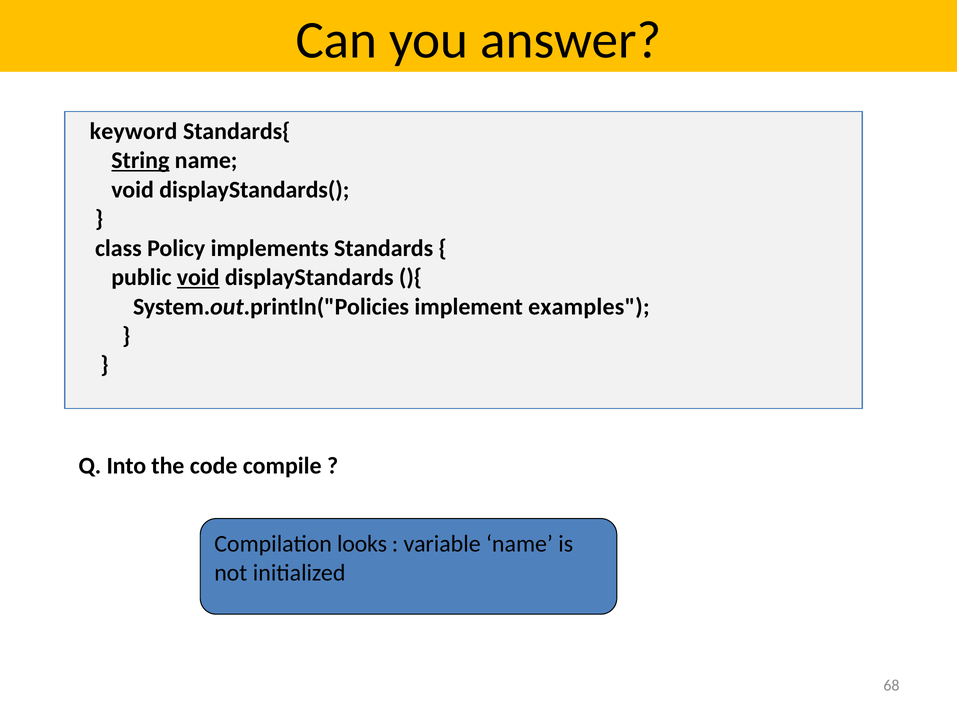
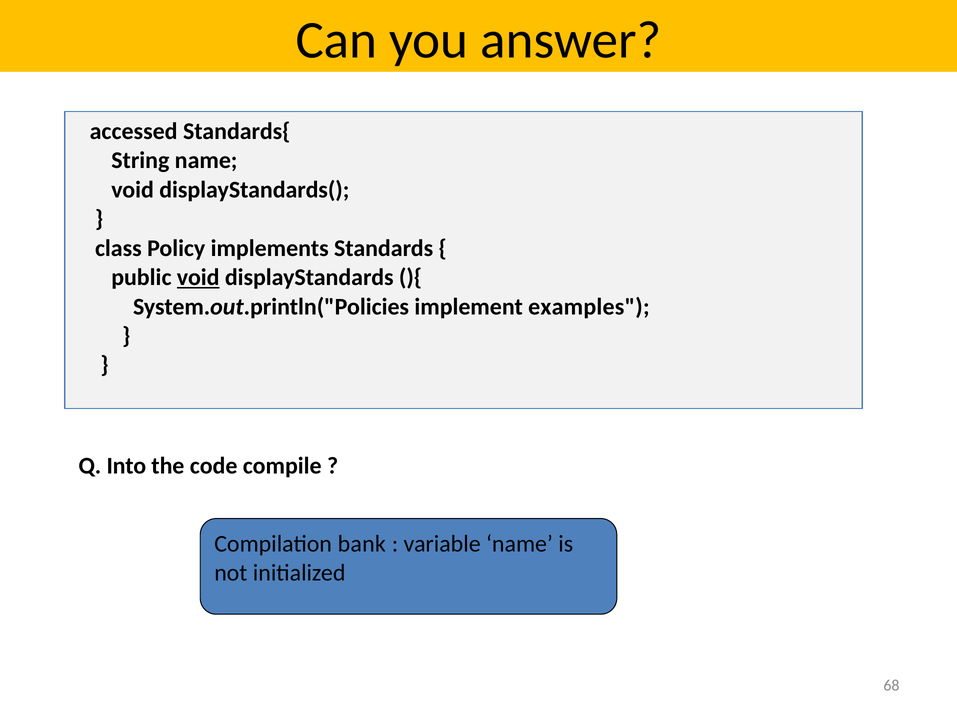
keyword: keyword -> accessed (134, 131)
String underline: present -> none (140, 161)
looks: looks -> bank (362, 544)
